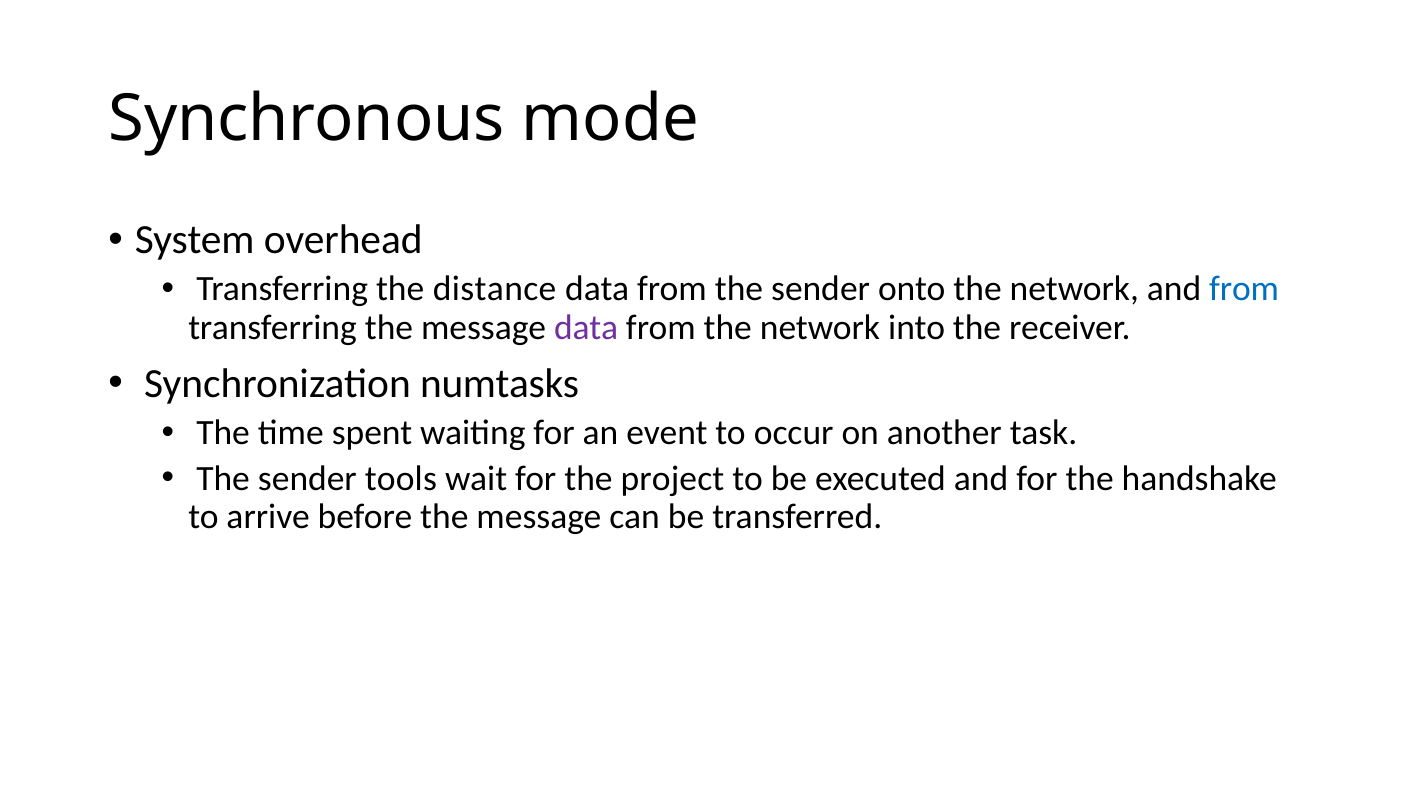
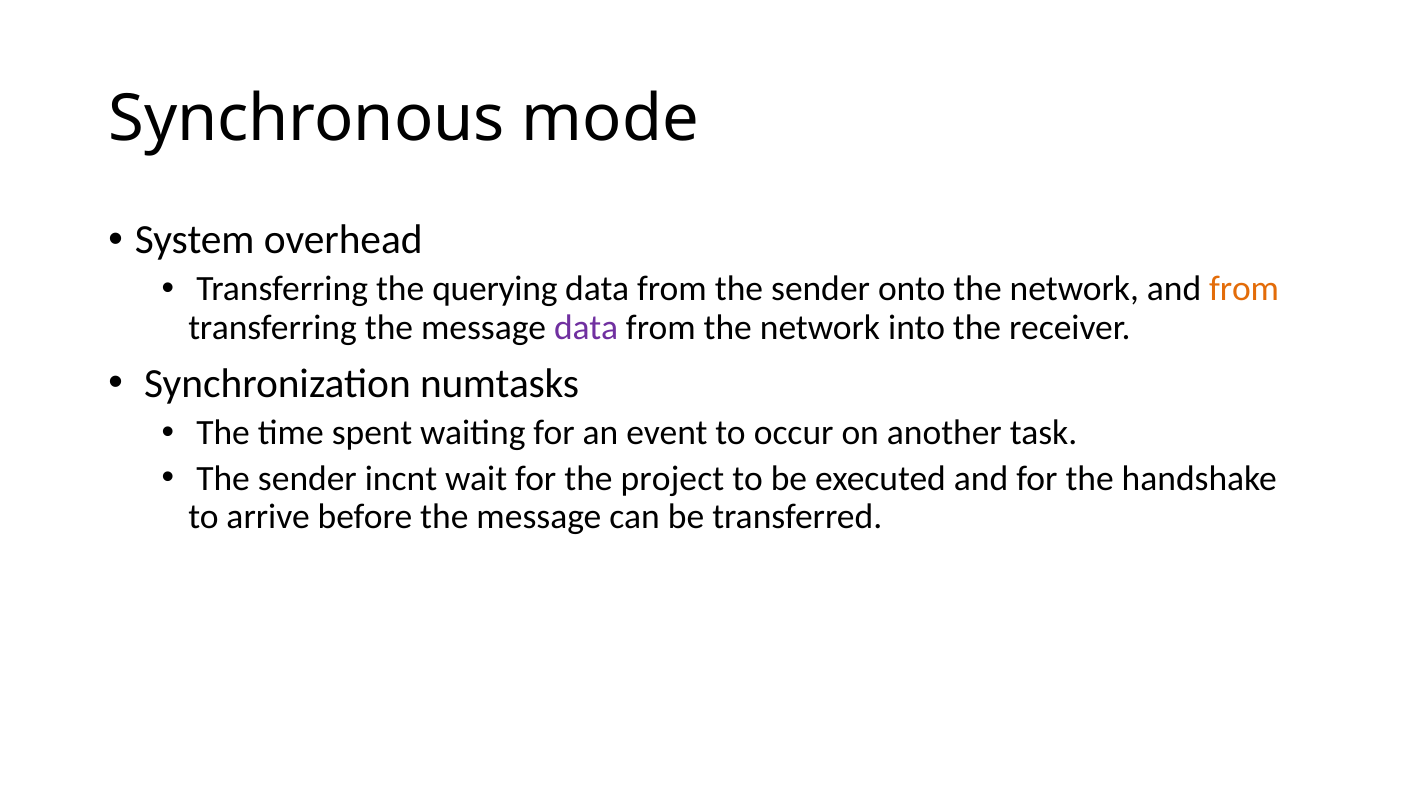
distance: distance -> querying (495, 289)
from colour: blue -> orange (1244, 289)
tools: tools -> incnt (401, 479)
